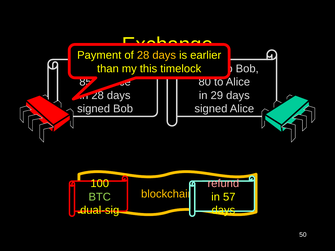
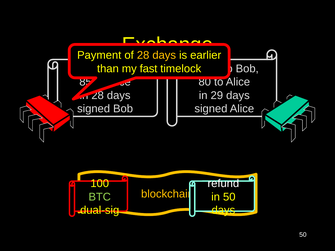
this: this -> fast (149, 69)
refund colour: pink -> white (223, 184)
in 57: 57 -> 50 (229, 197)
